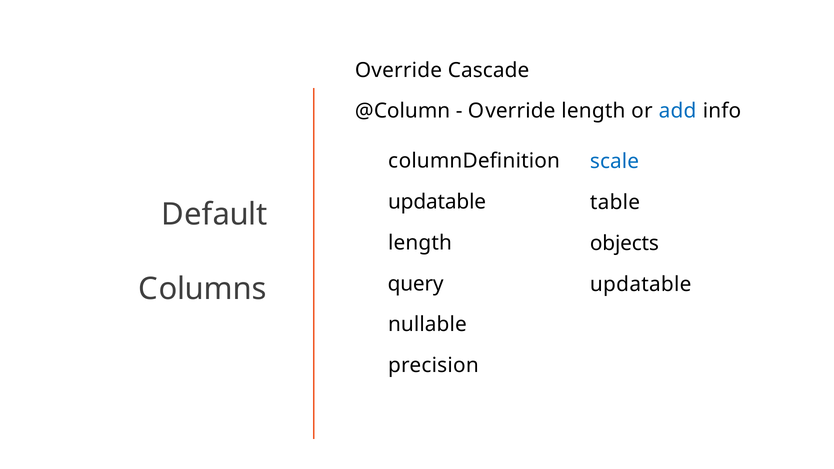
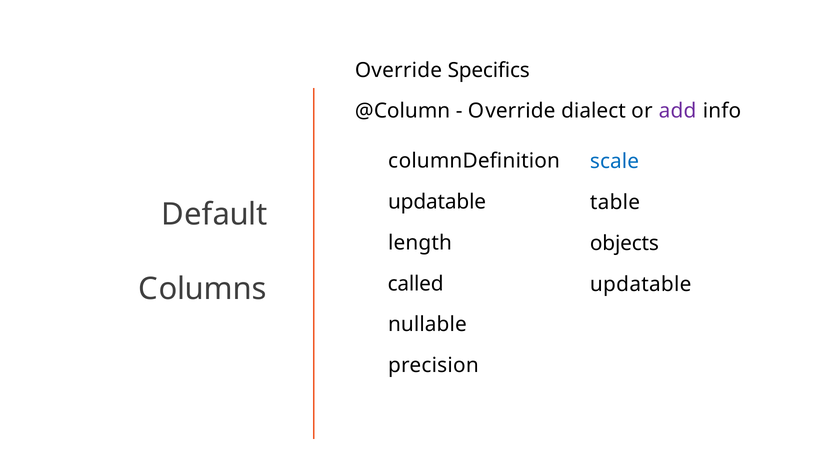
Cascade: Cascade -> Specifics (489, 70)
Override length: length -> dialect (593, 111)
add colour: blue -> purple (678, 111)
query: query -> called (416, 284)
